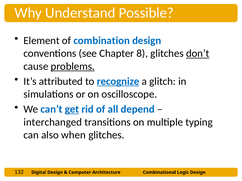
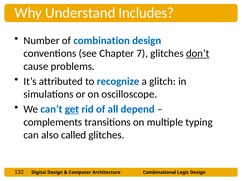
Possible: Possible -> Includes (146, 13)
Element: Element -> Number (42, 41)
8: 8 -> 7 (142, 54)
problems underline: present -> none (73, 66)
recognize underline: present -> none (118, 82)
interchanged: interchanged -> complements (53, 122)
when: when -> called (74, 135)
